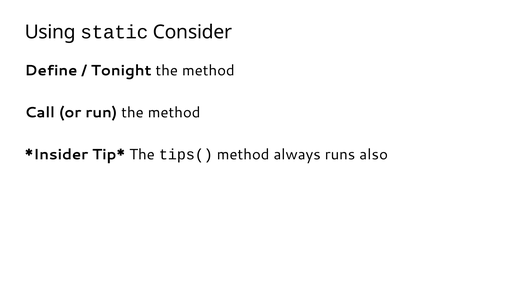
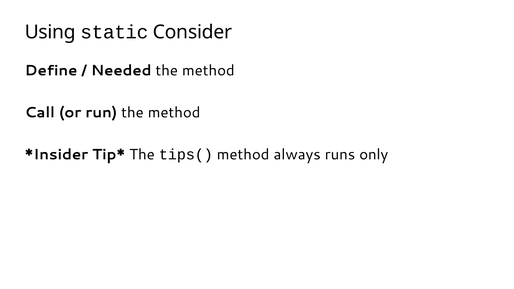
Tonight: Tonight -> Needed (121, 71)
also: also -> only (374, 155)
